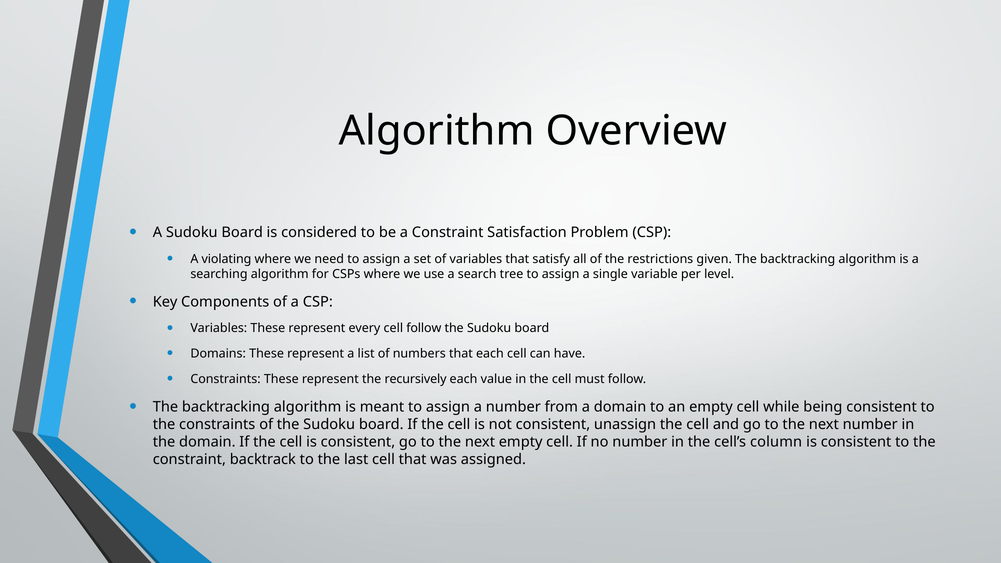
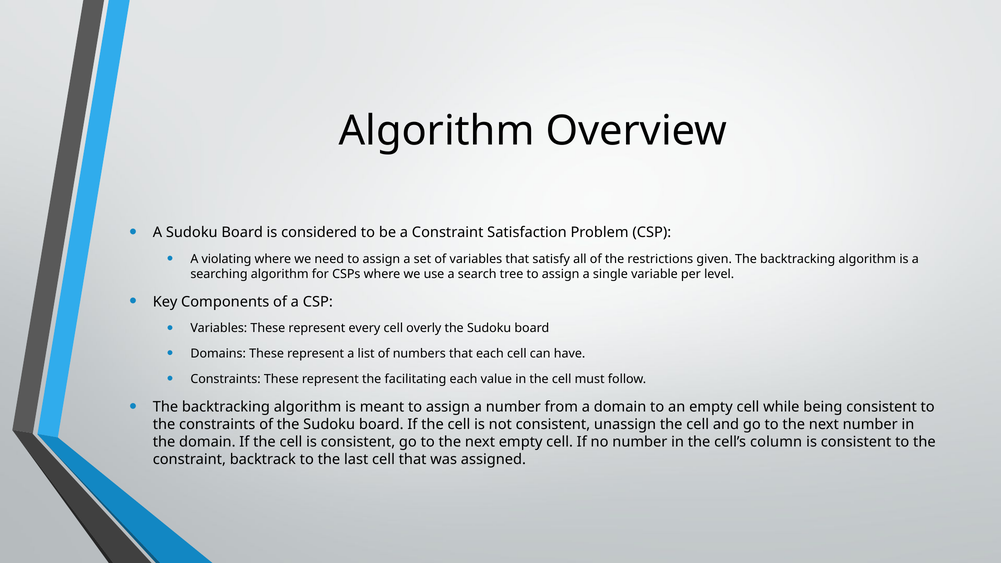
cell follow: follow -> overly (424, 328)
recursively: recursively -> facilitating (415, 379)
